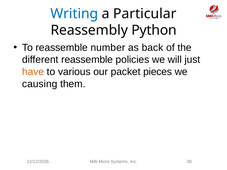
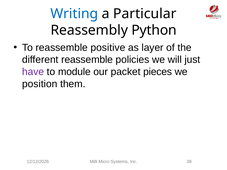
number: number -> positive (108, 48)
back: back -> layer (153, 48)
have colour: orange -> purple (33, 72)
various: various -> module (74, 72)
causing: causing -> position (40, 84)
